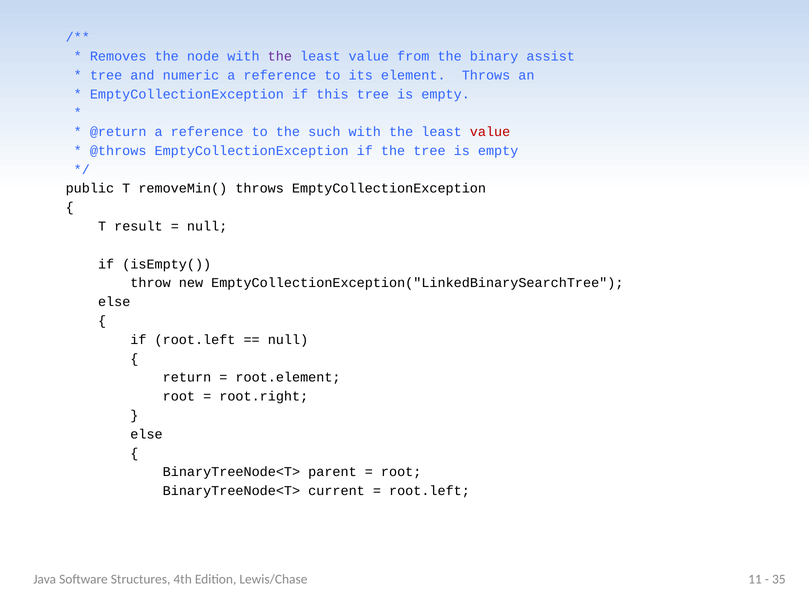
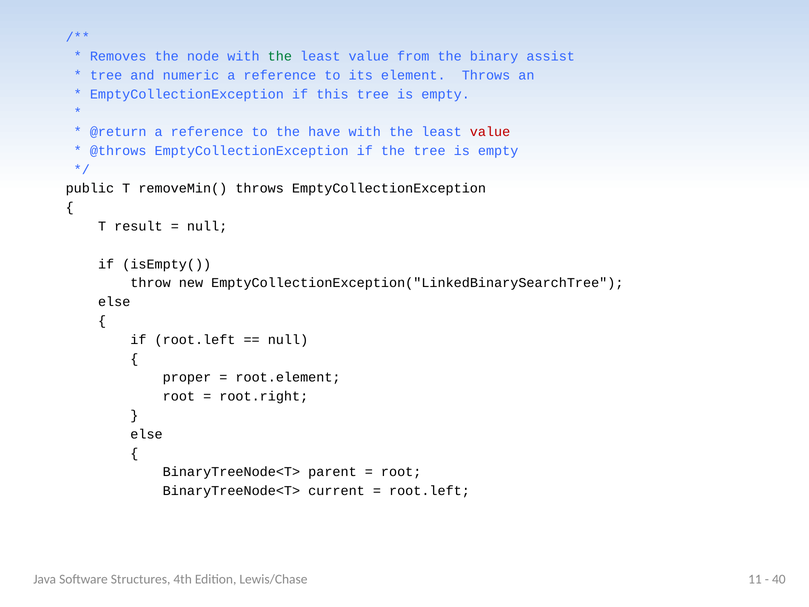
the colour: purple -> green (280, 56)
such: such -> have (324, 132)
return: return -> proper (187, 377)
35: 35 -> 40 (779, 579)
